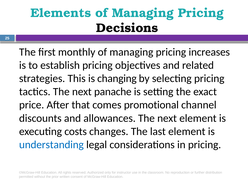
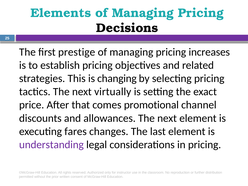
monthly: monthly -> prestige (77, 52)
panache: panache -> virtually (113, 92)
costs: costs -> fares (76, 131)
understanding colour: blue -> purple (51, 145)
